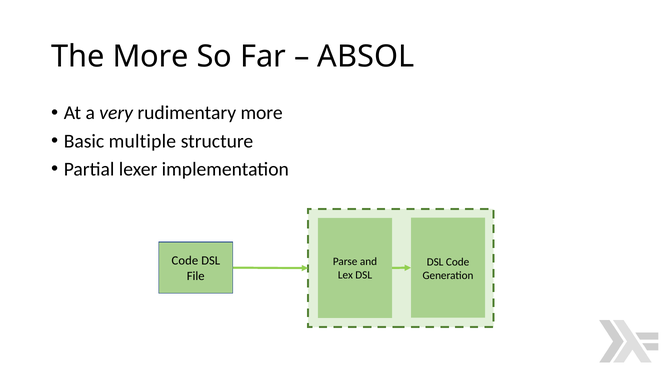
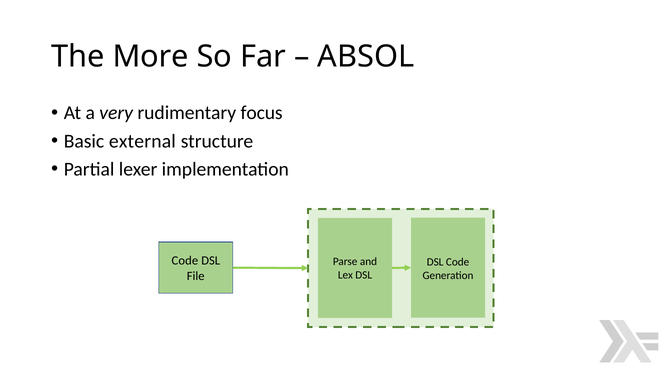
rudimentary more: more -> focus (262, 113)
multiple: multiple -> external (142, 141)
